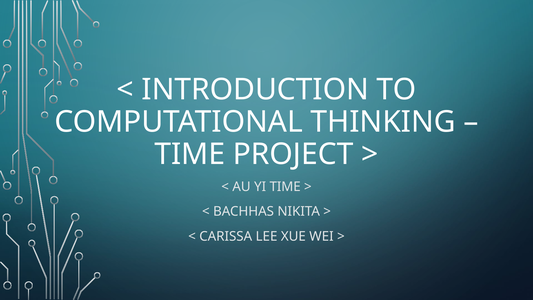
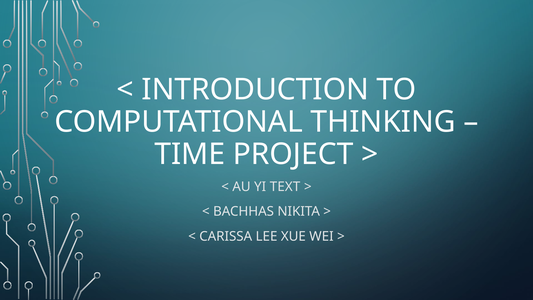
YI TIME: TIME -> TEXT (285, 187)
